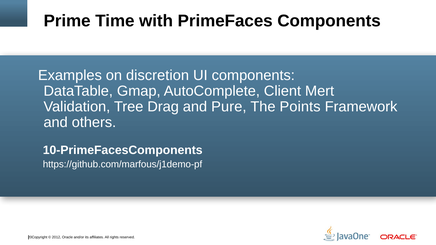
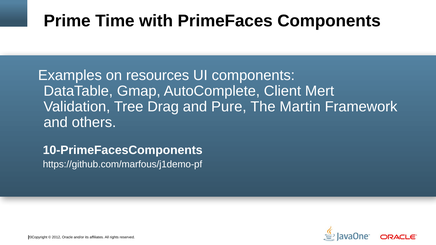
discretion: discretion -> resources (158, 76)
Points: Points -> Martin (300, 107)
